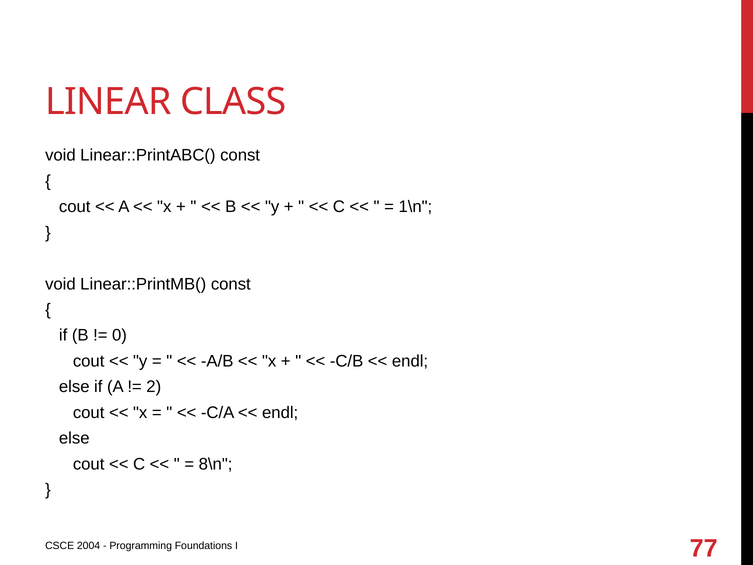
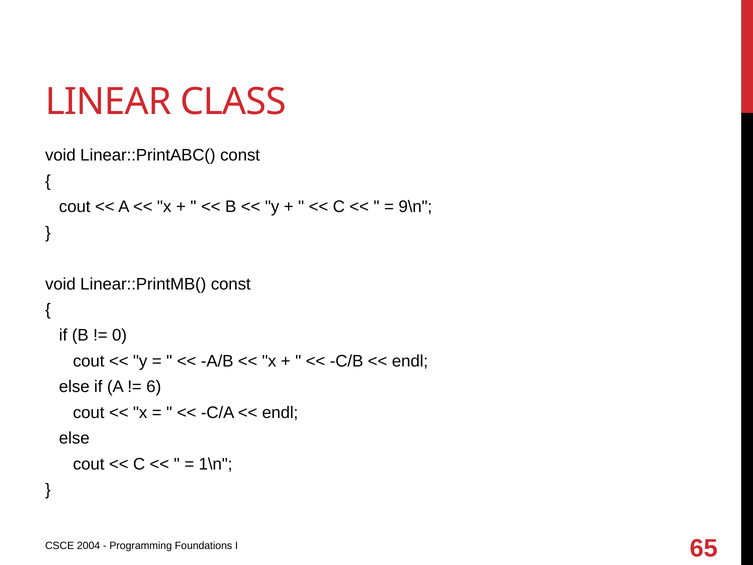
1\n: 1\n -> 9\n (415, 207)
2: 2 -> 6 (154, 387)
8\n: 8\n -> 1\n (216, 464)
77: 77 -> 65 (704, 548)
